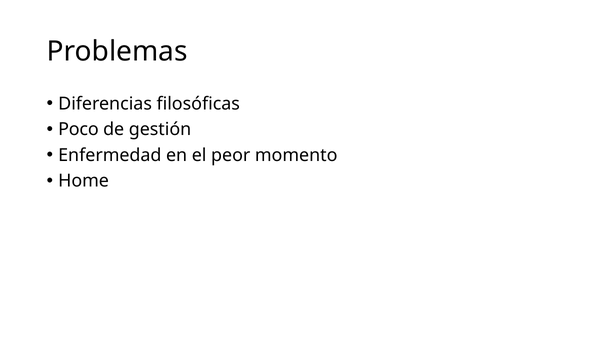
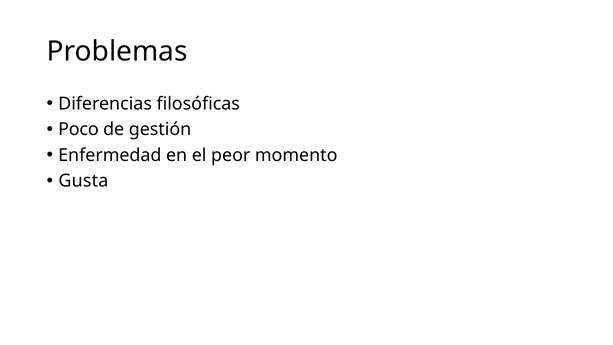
Home: Home -> Gusta (83, 181)
